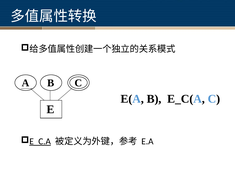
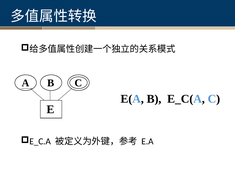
E_C.A underline: present -> none (40, 141)
